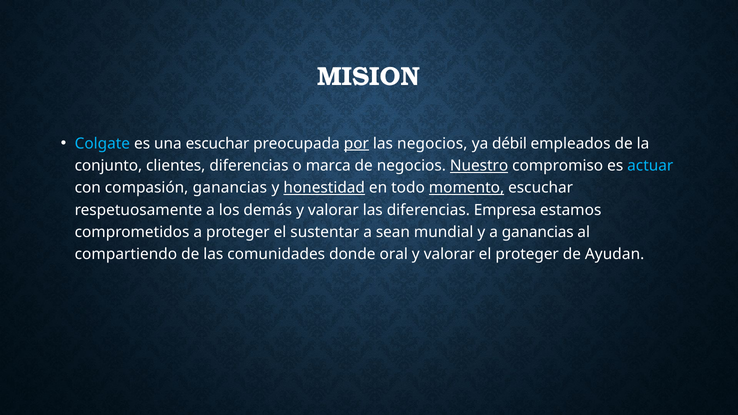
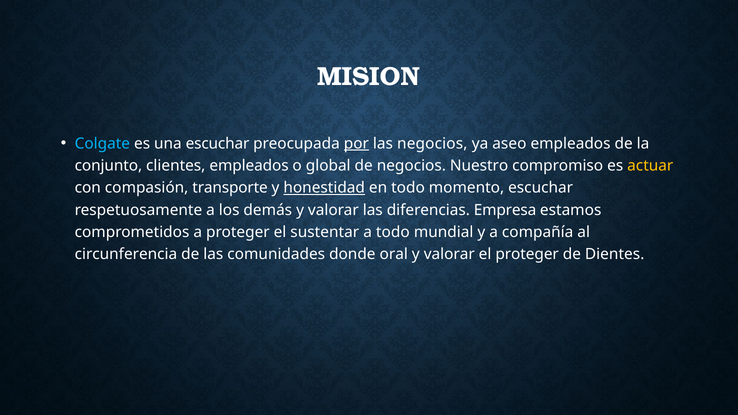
débil: débil -> aseo (509, 144)
clientes diferencias: diferencias -> empleados (249, 166)
marca: marca -> global (328, 166)
Nuestro underline: present -> none (479, 166)
actuar colour: light blue -> yellow (650, 166)
compasión ganancias: ganancias -> transporte (230, 188)
momento underline: present -> none (467, 188)
a sean: sean -> todo (393, 232)
a ganancias: ganancias -> compañía (538, 232)
compartiendo: compartiendo -> circunferencia (126, 254)
Ayudan: Ayudan -> Dientes (615, 254)
